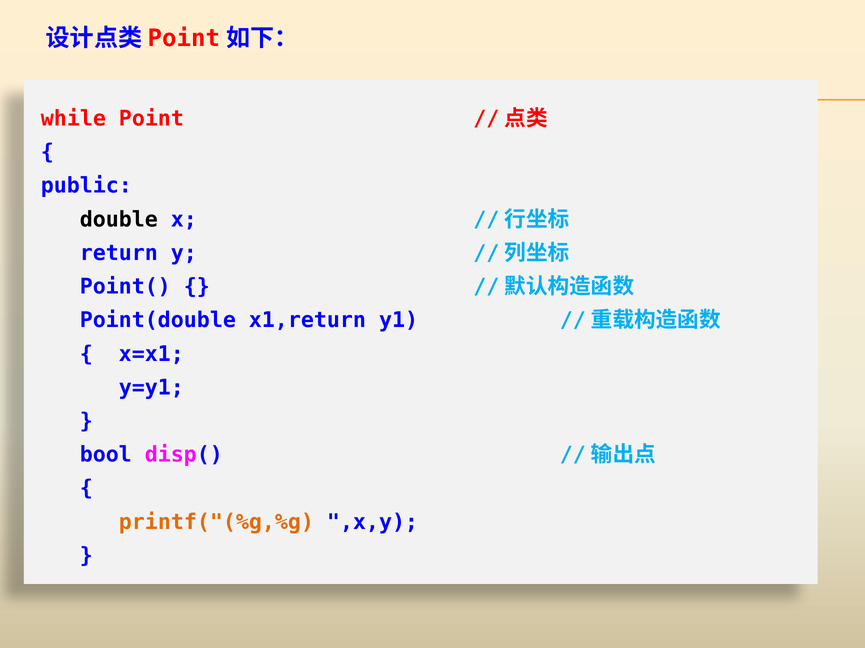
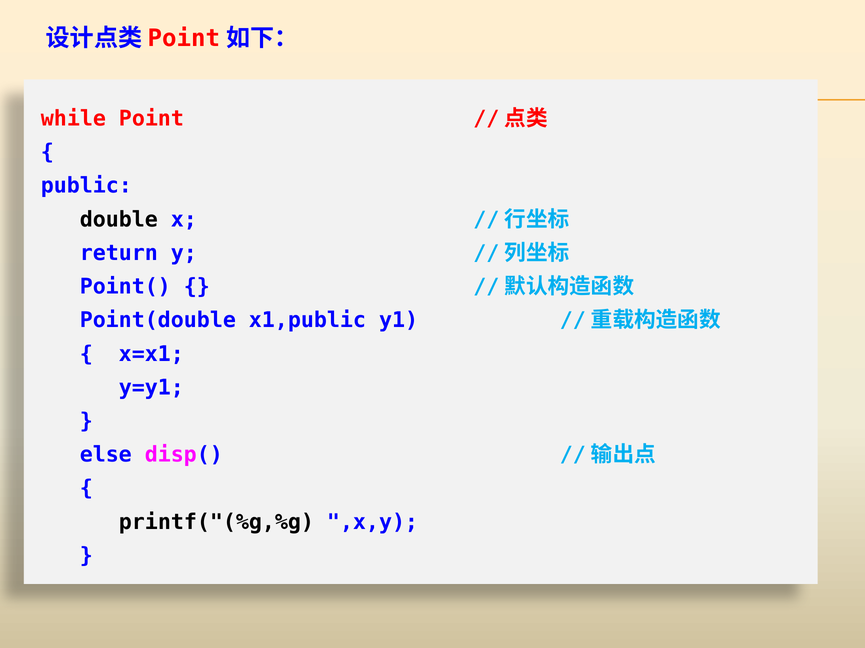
x1,return: x1,return -> x1,public (307, 321)
bool: bool -> else (106, 455)
printf("(%g,%g colour: orange -> black (216, 523)
